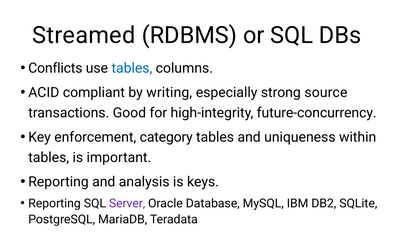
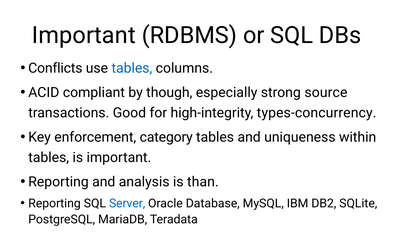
Streamed: Streamed -> Important (84, 35)
writing: writing -> though (169, 93)
future-concurrency: future-concurrency -> types-concurrency (317, 113)
keys: keys -> than (203, 182)
Server colour: purple -> blue (127, 203)
